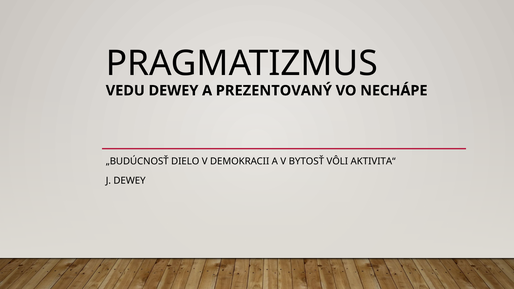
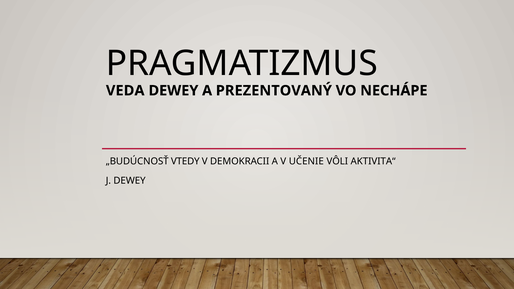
VEDU: VEDU -> VEDA (125, 91)
DIELO: DIELO -> VTEDY (185, 161)
BYTOSŤ: BYTOSŤ -> UČENIE (306, 161)
